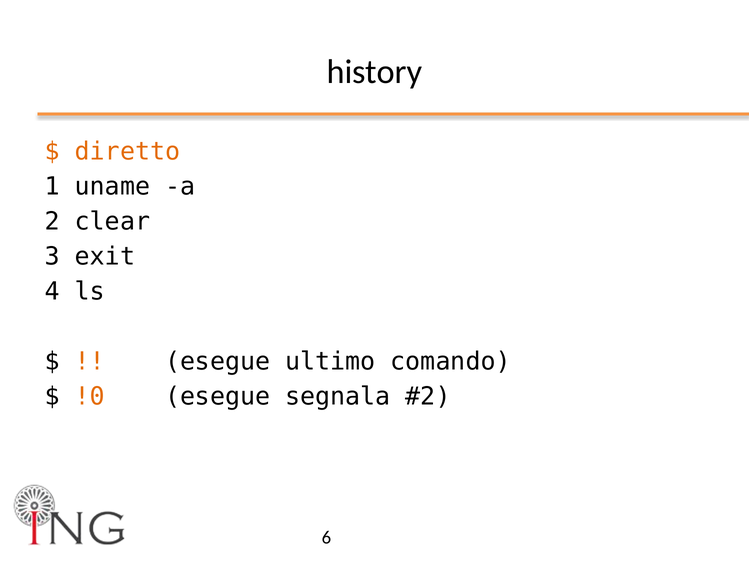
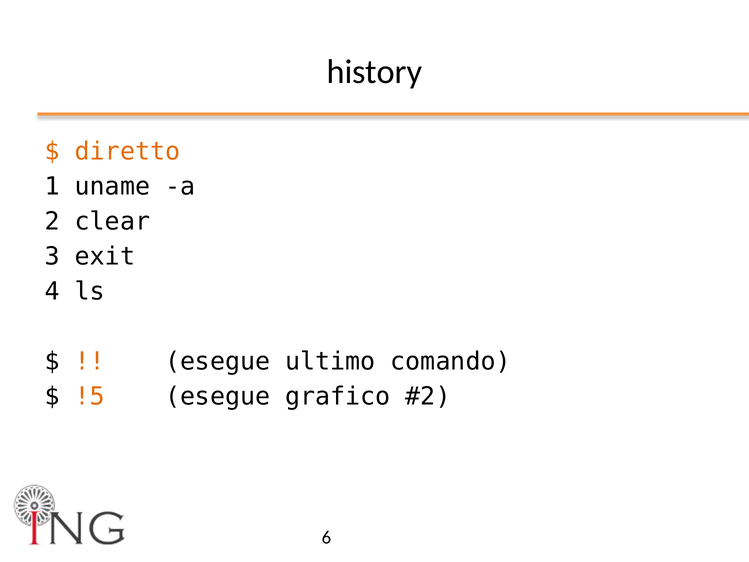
!0: !0 -> !5 (90, 396)
segnala: segnala -> grafico (338, 396)
